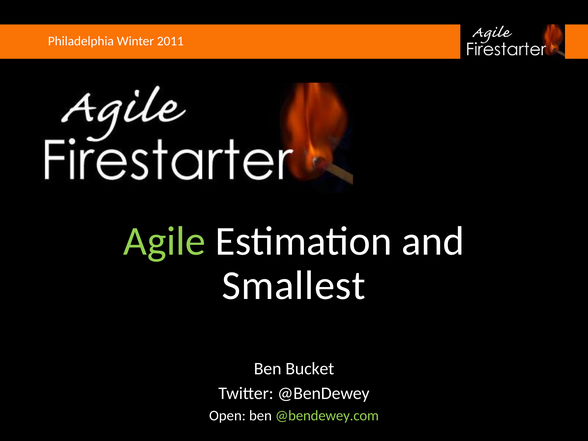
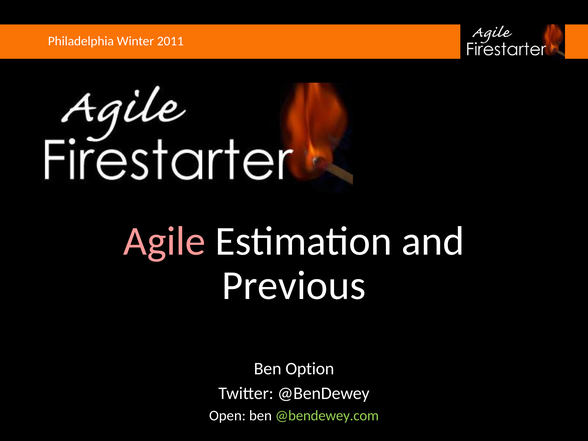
Agile colour: light green -> pink (164, 241)
Smallest: Smallest -> Previous (294, 286)
Bucket: Bucket -> Option (310, 369)
